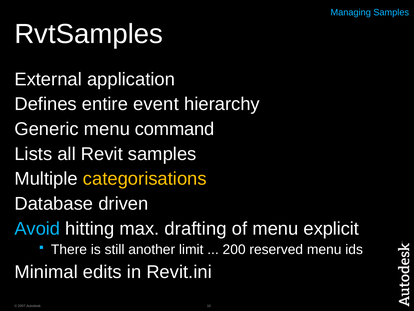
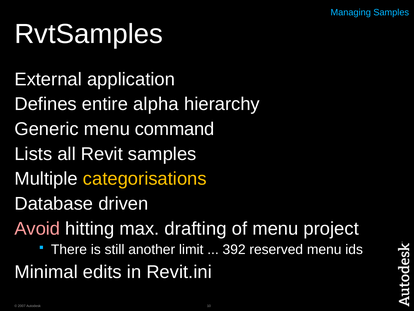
event: event -> alpha (156, 104)
Avoid colour: light blue -> pink (37, 228)
explicit: explicit -> project (331, 228)
200: 200 -> 392 (234, 249)
